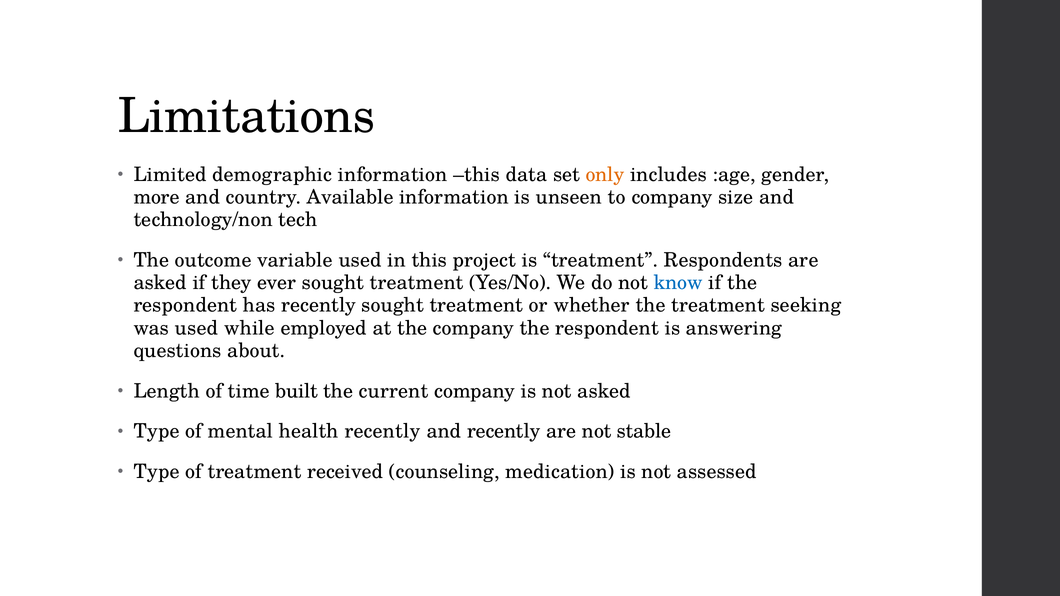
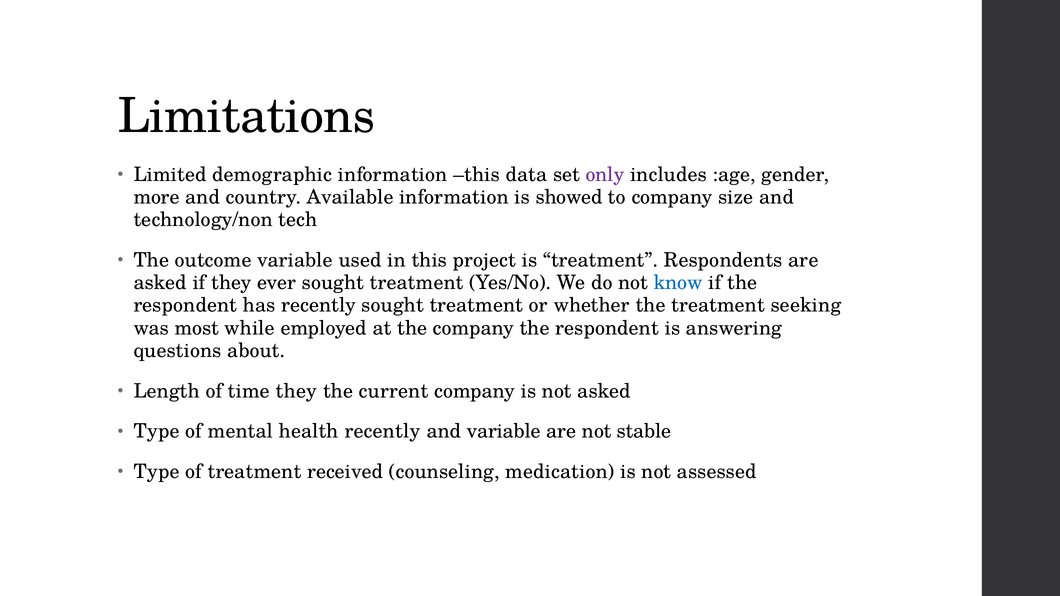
only colour: orange -> purple (605, 175)
unseen: unseen -> showed (569, 197)
was used: used -> most (197, 328)
time built: built -> they (296, 391)
and recently: recently -> variable (504, 432)
